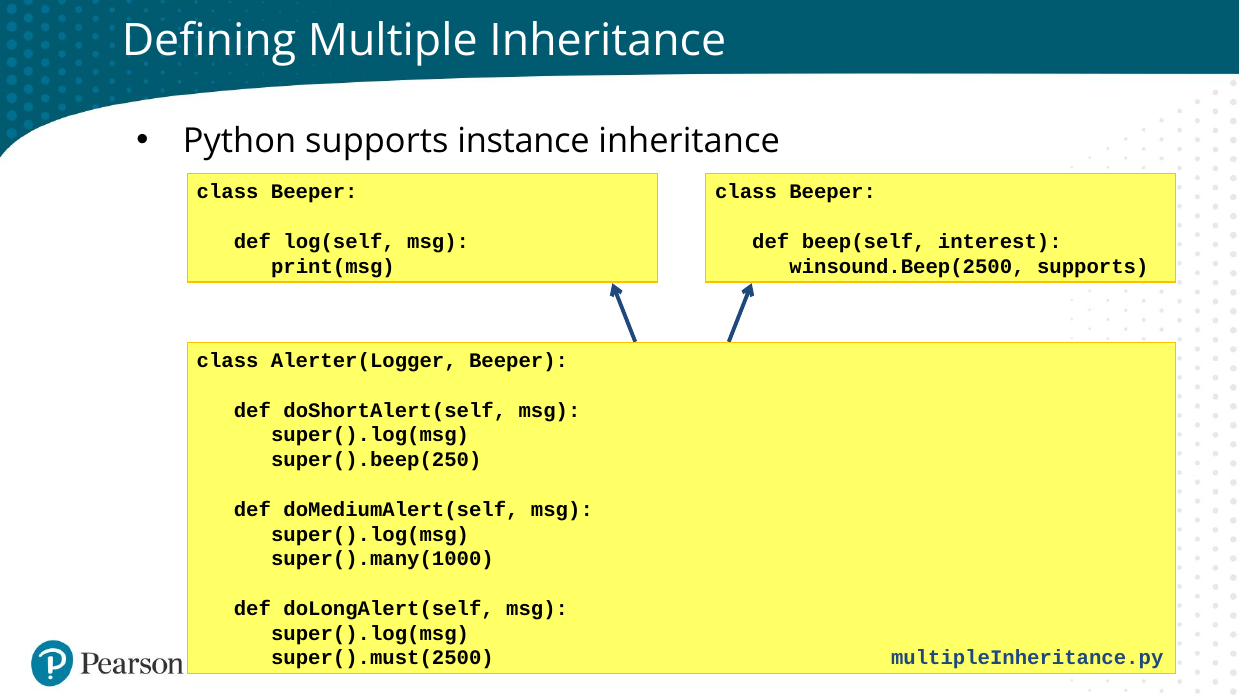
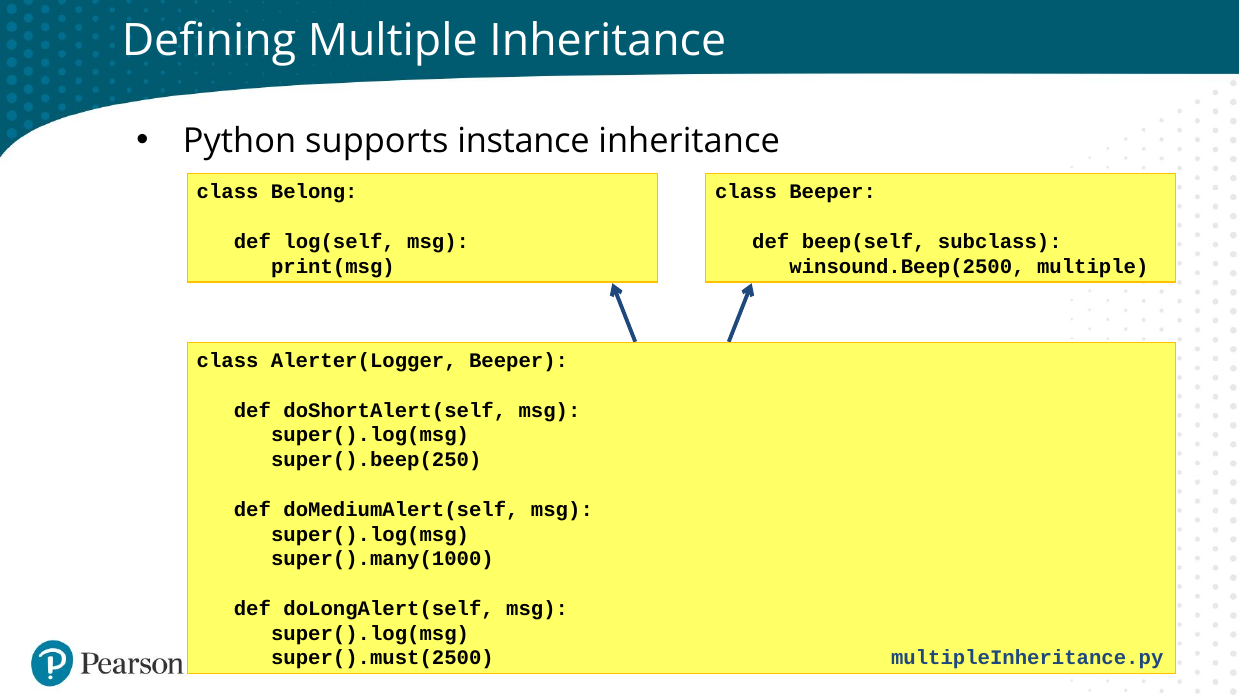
Beeper: Beeper -> Belong (314, 192)
interest: interest -> subclass (1000, 242)
winsound.Beep(2500 supports: supports -> multiple (1093, 266)
